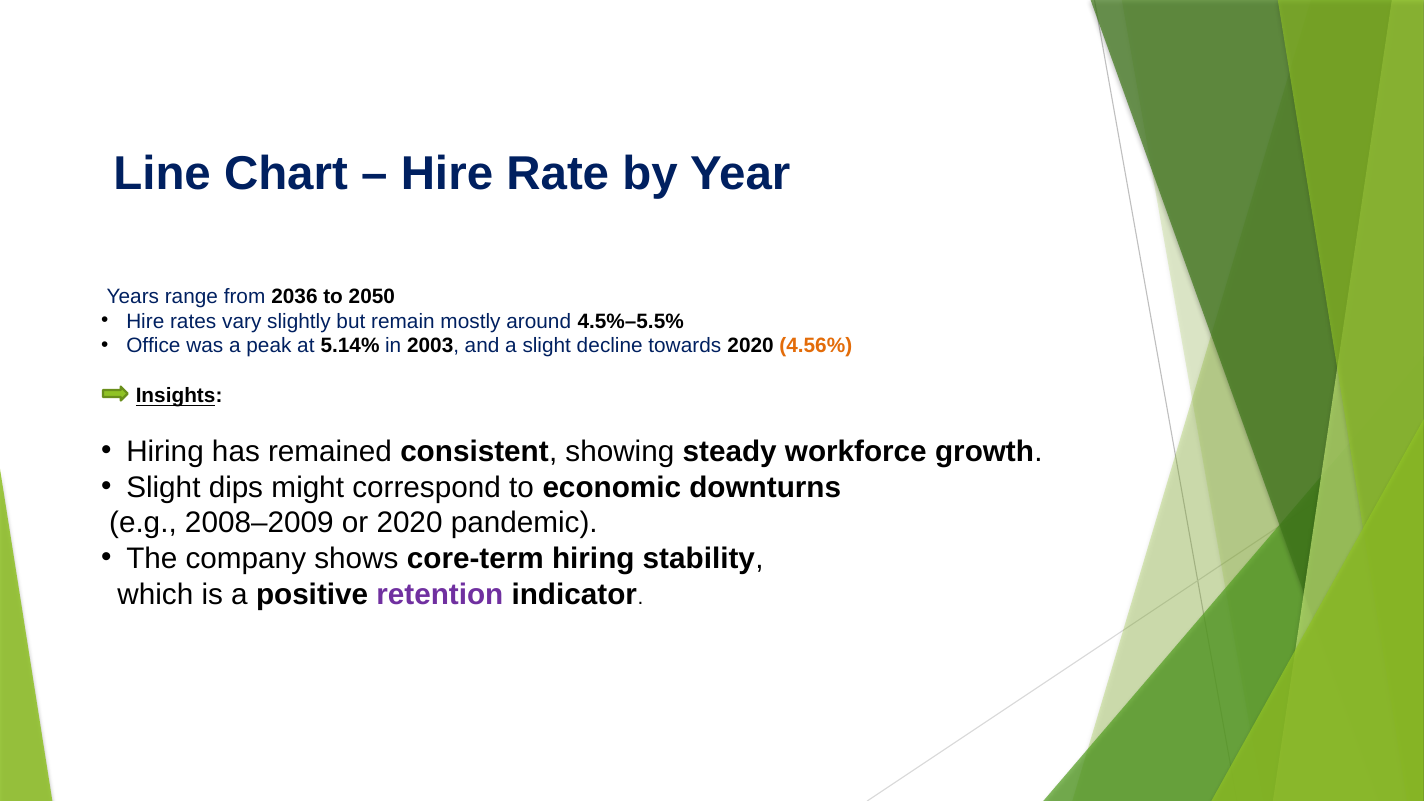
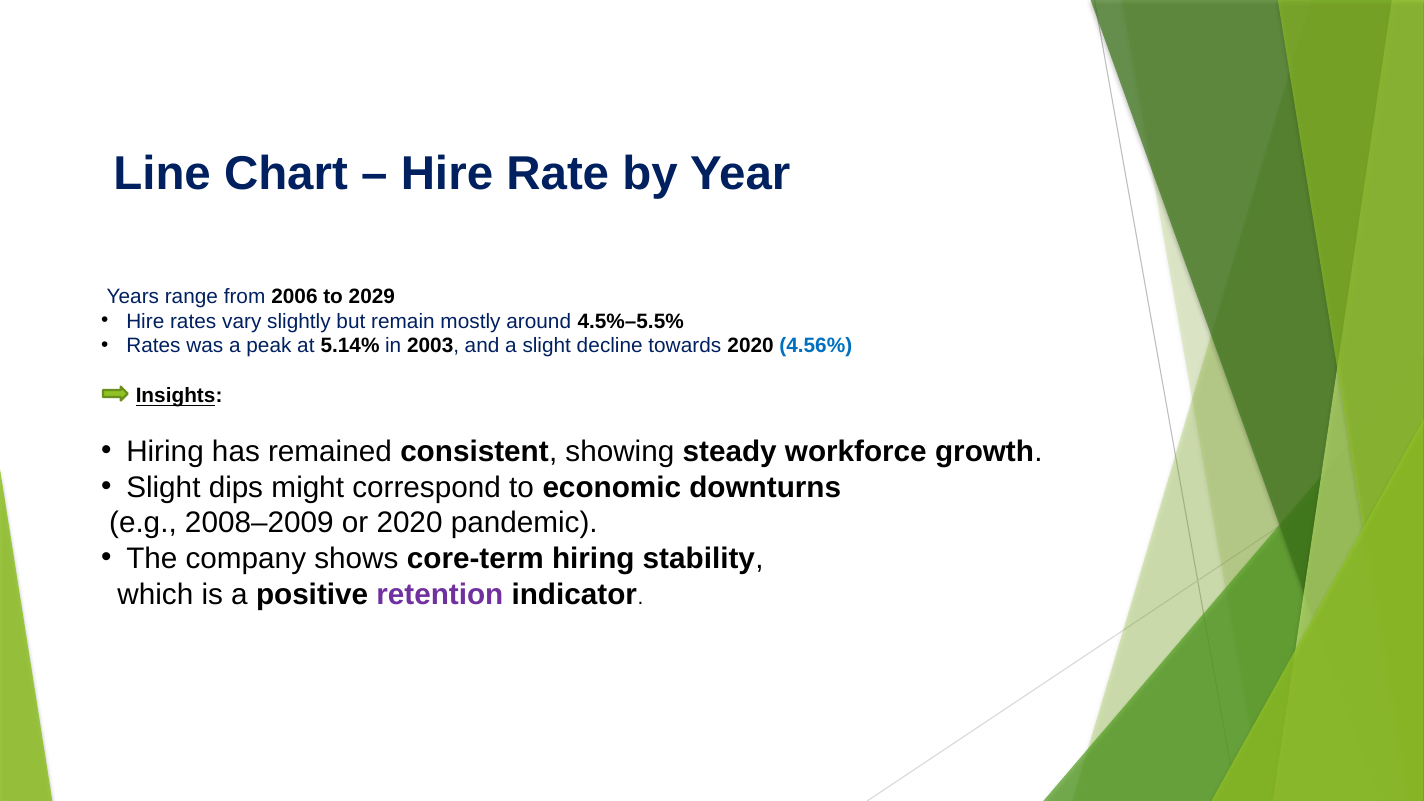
2036: 2036 -> 2006 (294, 296)
2050: 2050 -> 2029 (372, 296)
Office: Office -> Rates (153, 346)
4.56% colour: orange -> blue (816, 346)
